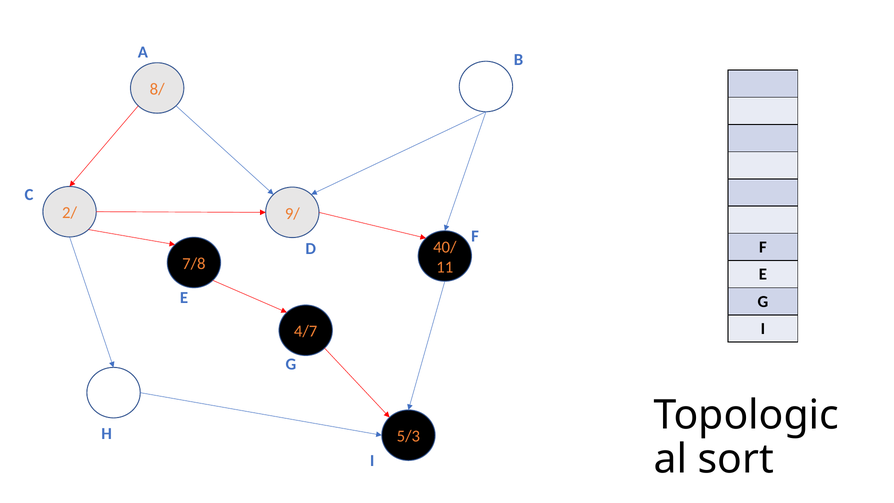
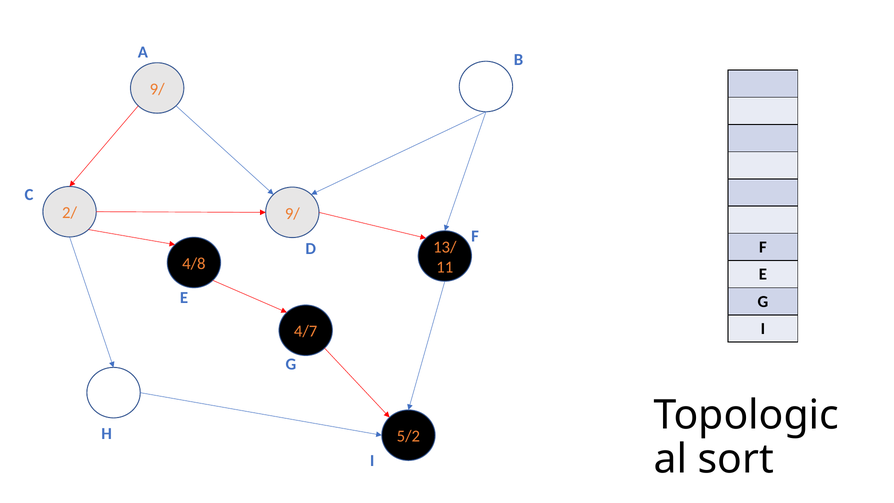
8/: 8/ -> 9/ (157, 89)
40/: 40/ -> 13/ (445, 247)
7/8: 7/8 -> 4/8 (194, 264)
5/3: 5/3 -> 5/2 (408, 436)
